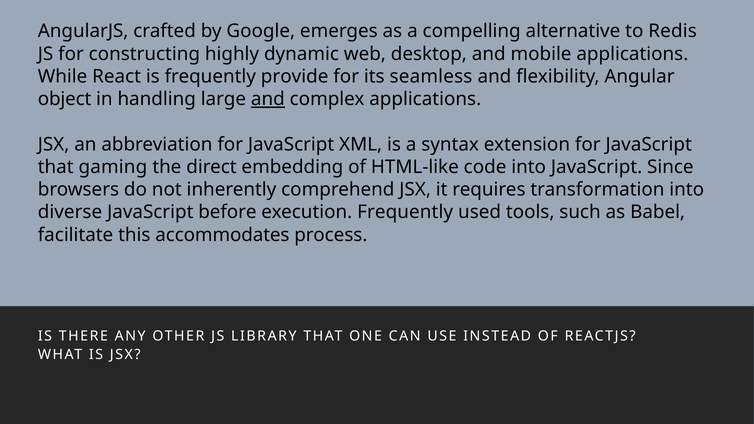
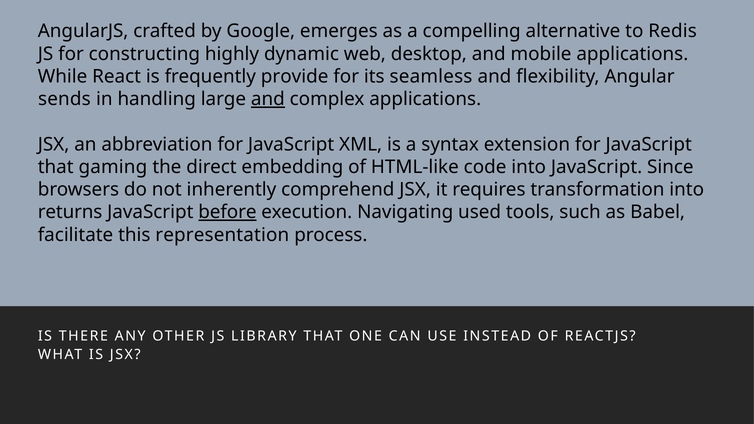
object: object -> sends (64, 99)
diverse: diverse -> returns (70, 212)
before underline: none -> present (227, 212)
execution Frequently: Frequently -> Navigating (405, 212)
accommodates: accommodates -> representation (222, 235)
